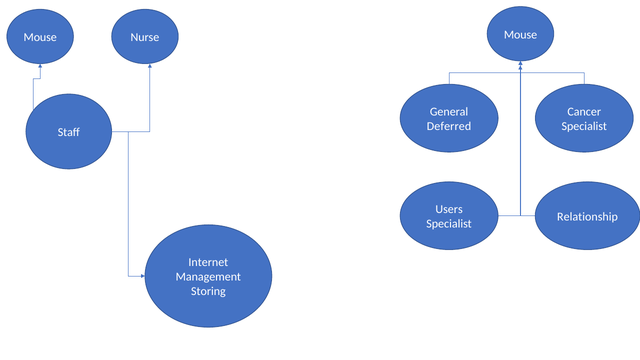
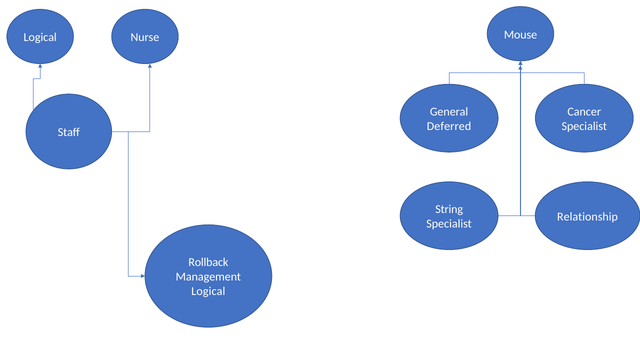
Mouse: Mouse -> Logical (40, 37)
Users: Users -> String (449, 209)
Internet: Internet -> Rollback (208, 262)
Storing: Storing -> Logical (208, 291)
